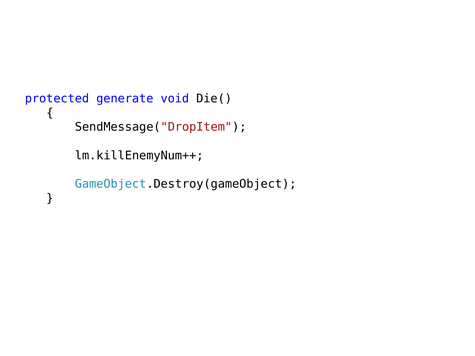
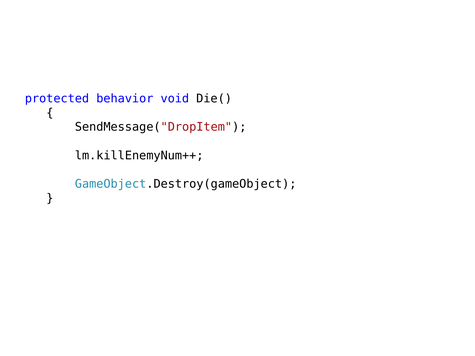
generate: generate -> behavior (125, 99)
